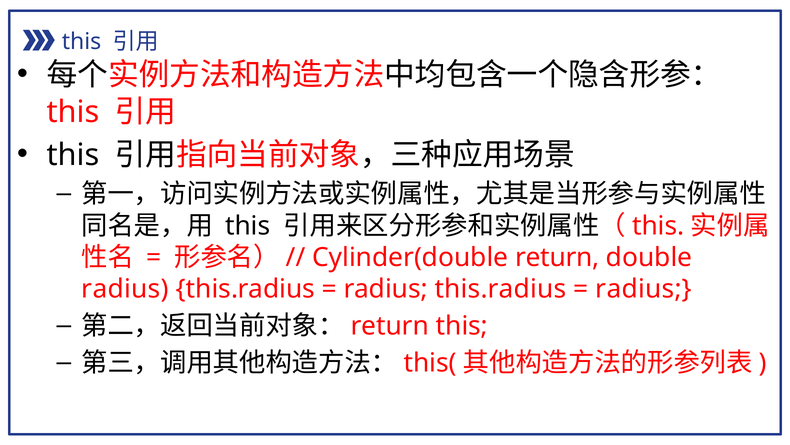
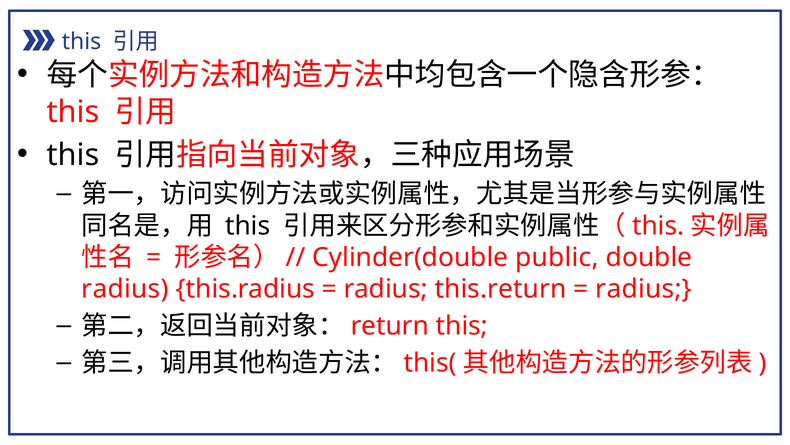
Cylinder(double return: return -> public (557, 257)
this.radius: this.radius -> this.return (501, 289)
